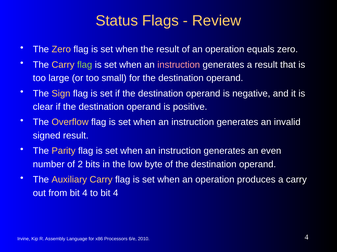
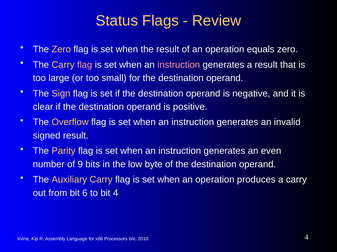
flag colour: light green -> pink (85, 65)
2: 2 -> 9 (80, 165)
from bit 4: 4 -> 6 (85, 194)
